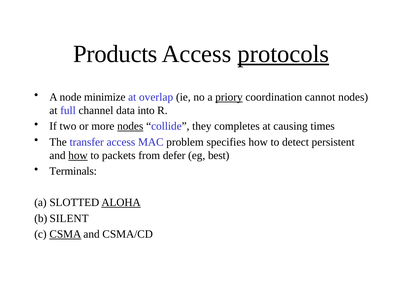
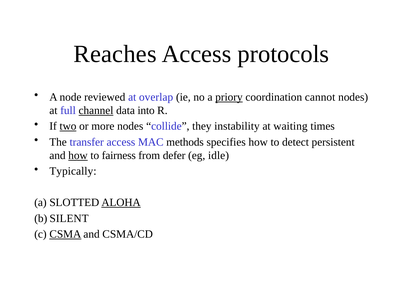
Products: Products -> Reaches (115, 54)
protocols underline: present -> none (283, 54)
minimize: minimize -> reviewed (105, 97)
channel underline: none -> present (96, 110)
two underline: none -> present (68, 126)
nodes underline: present -> none (130, 126)
completes: completes -> instability (237, 126)
causing: causing -> waiting (290, 126)
problem: problem -> methods (185, 142)
packets: packets -> fairness (119, 155)
best: best -> idle (219, 155)
Terminals: Terminals -> Typically (73, 171)
